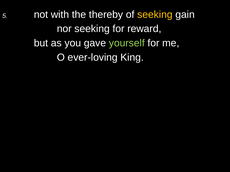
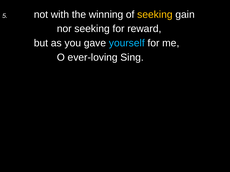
thereby: thereby -> winning (106, 15)
yourself colour: light green -> light blue (127, 43)
King: King -> Sing (132, 57)
